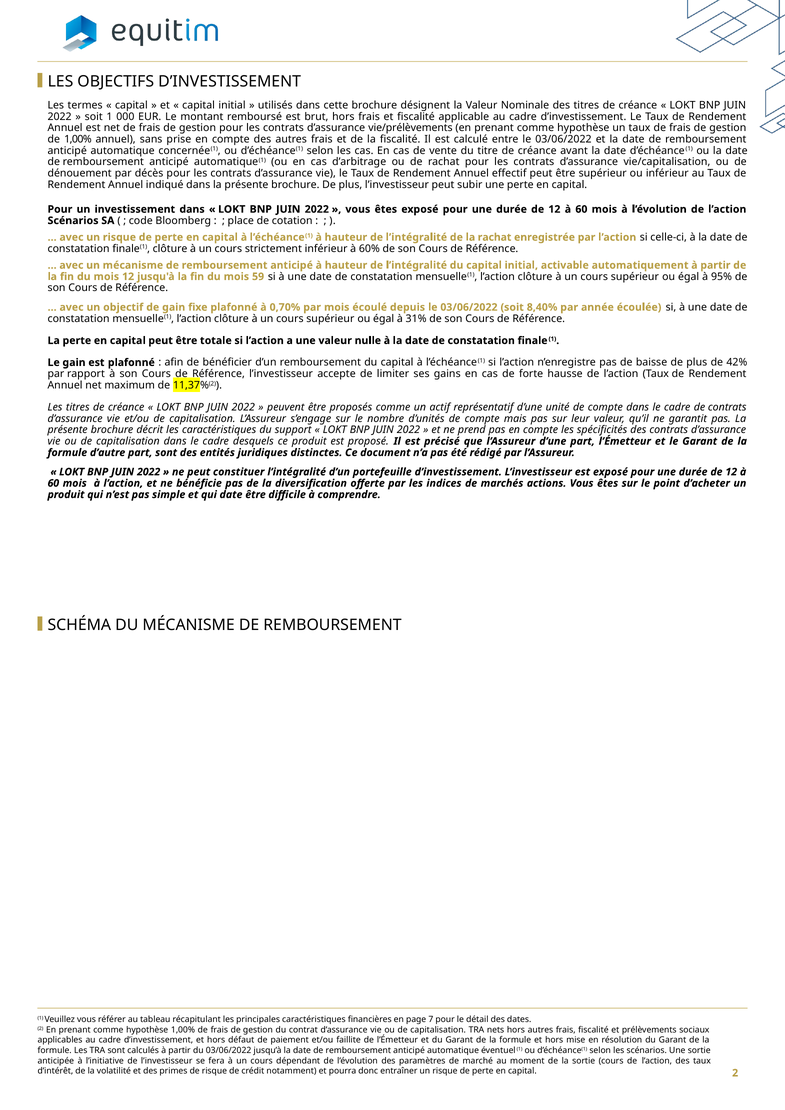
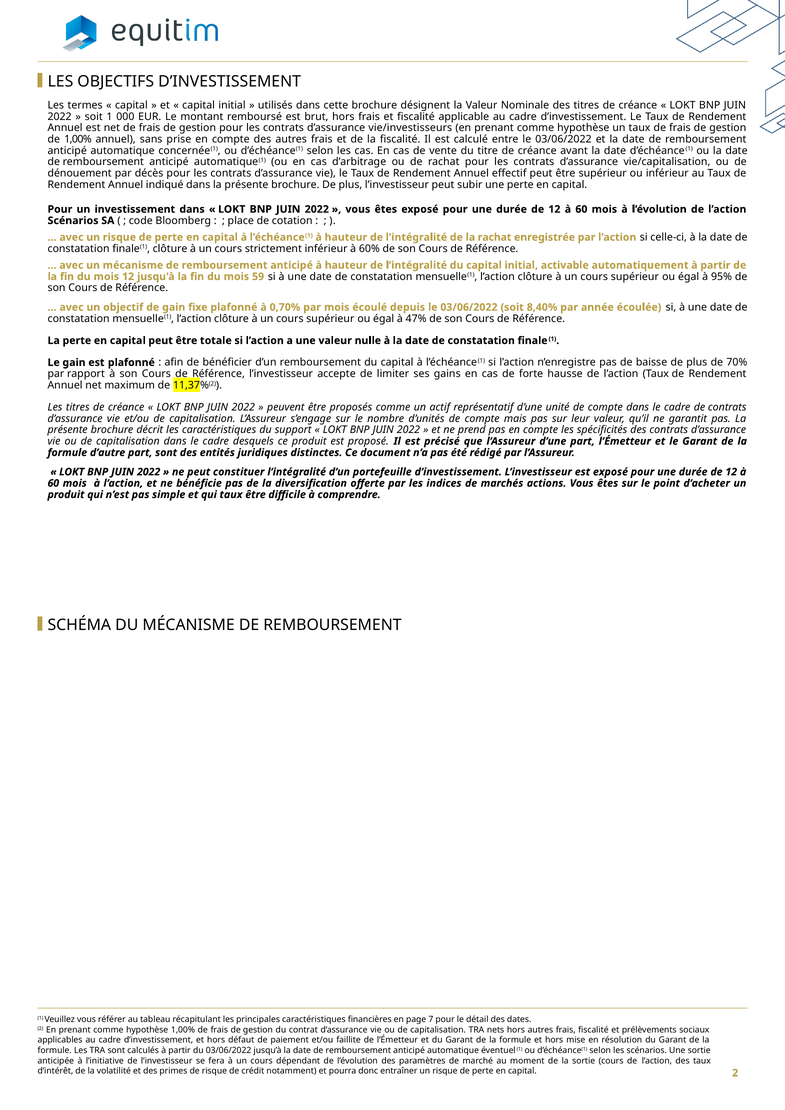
vie/prélèvements: vie/prélèvements -> vie/investisseurs (410, 128)
31%: 31% -> 47% (416, 319)
42%: 42% -> 70% (737, 363)
qui date: date -> taux (231, 495)
